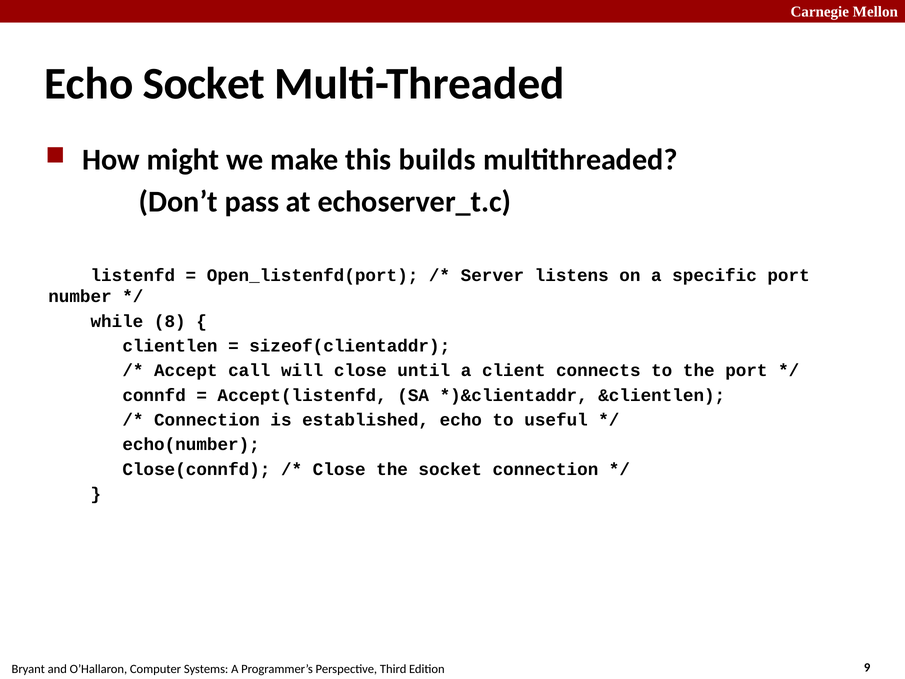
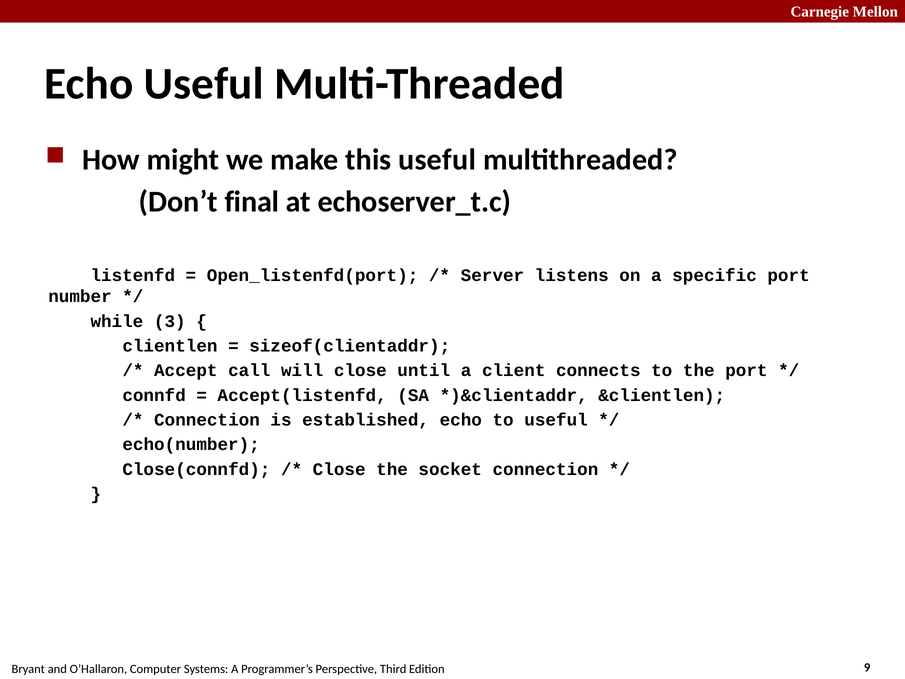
Echo Socket: Socket -> Useful (204, 84)
this builds: builds -> useful (437, 160)
pass: pass -> final (252, 202)
8: 8 -> 3 (170, 321)
